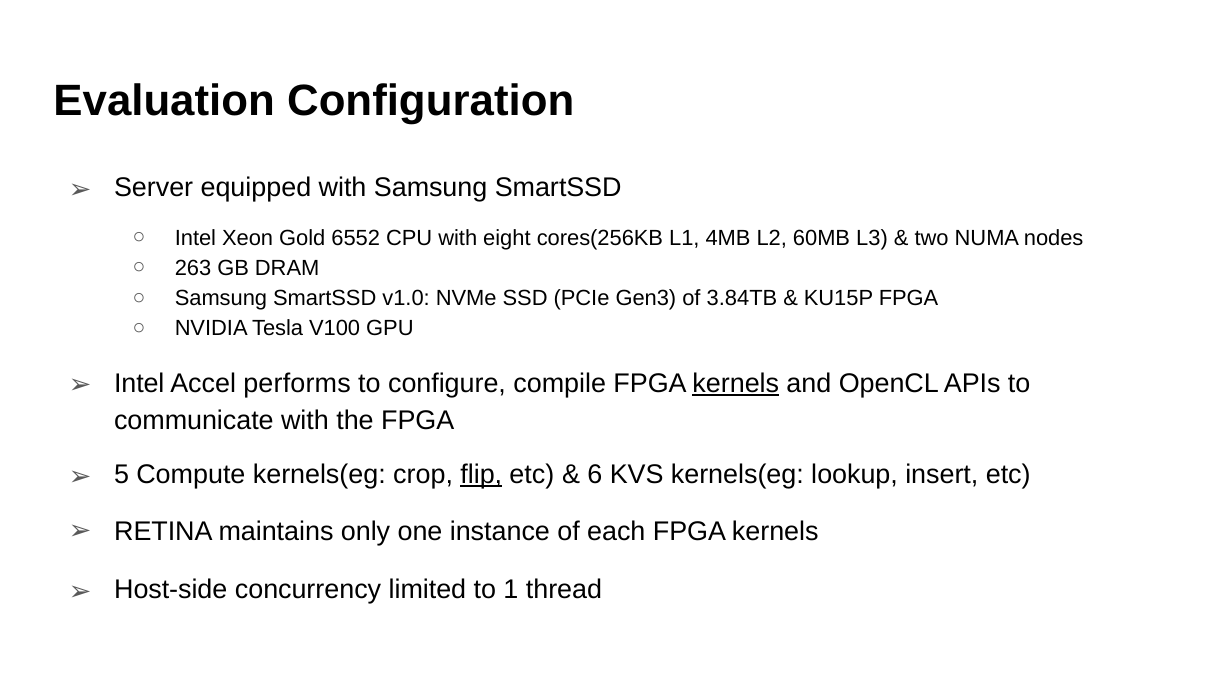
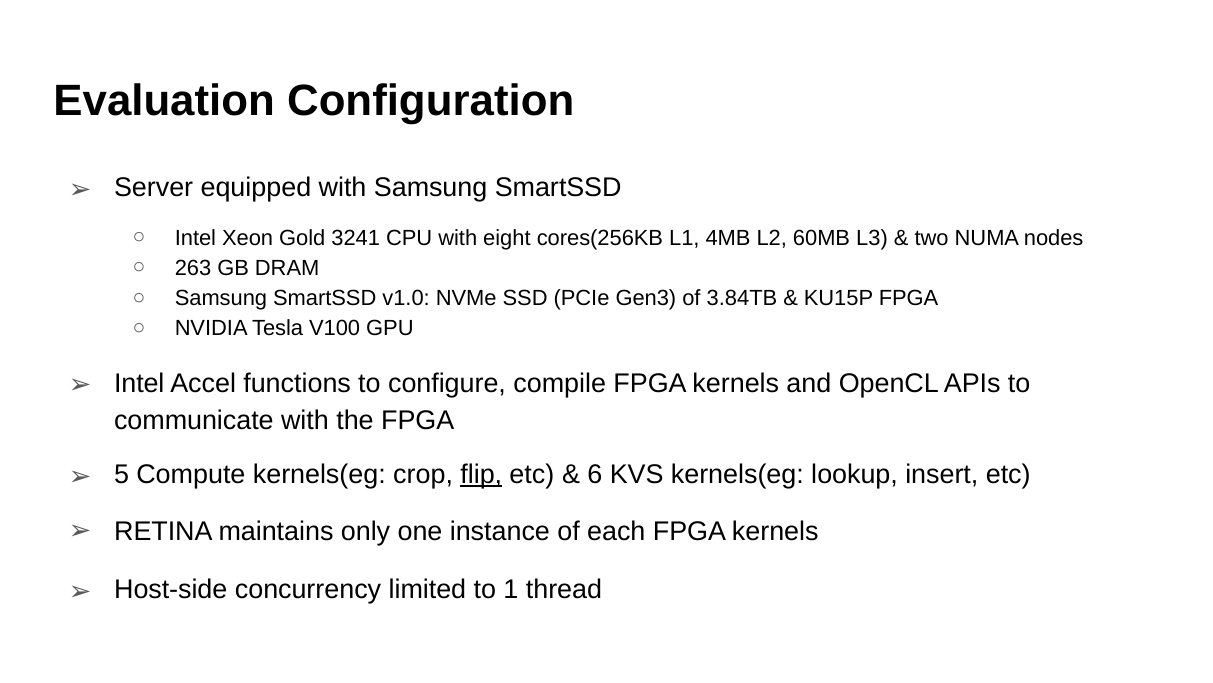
6552: 6552 -> 3241 (356, 238)
performs: performs -> functions (297, 383)
kernels underline: present -> none (736, 383)
